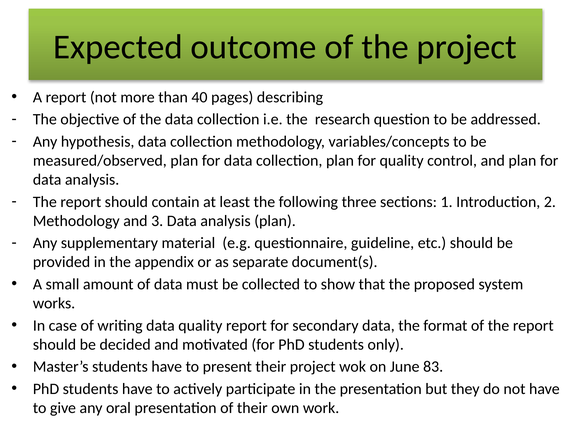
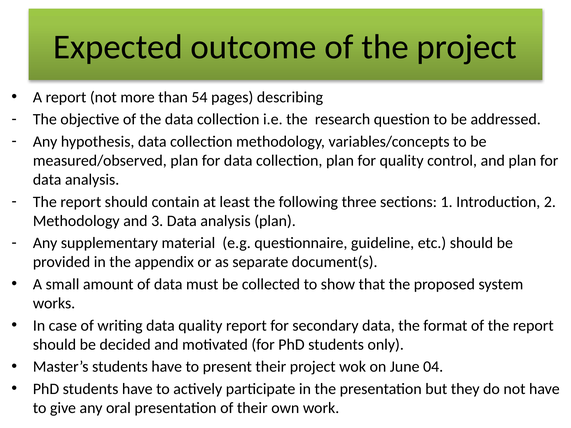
40: 40 -> 54 (199, 97)
83: 83 -> 04 (433, 367)
